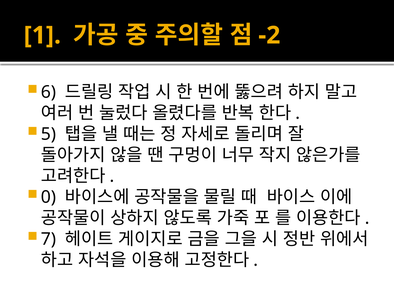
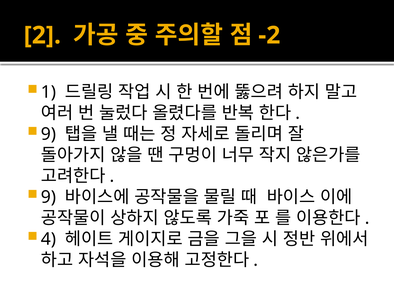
1: 1 -> 2 (42, 35)
6: 6 -> 1 (49, 92)
5: 5 -> 9 (49, 134)
0: 0 -> 9 (49, 197)
7: 7 -> 4 (49, 239)
